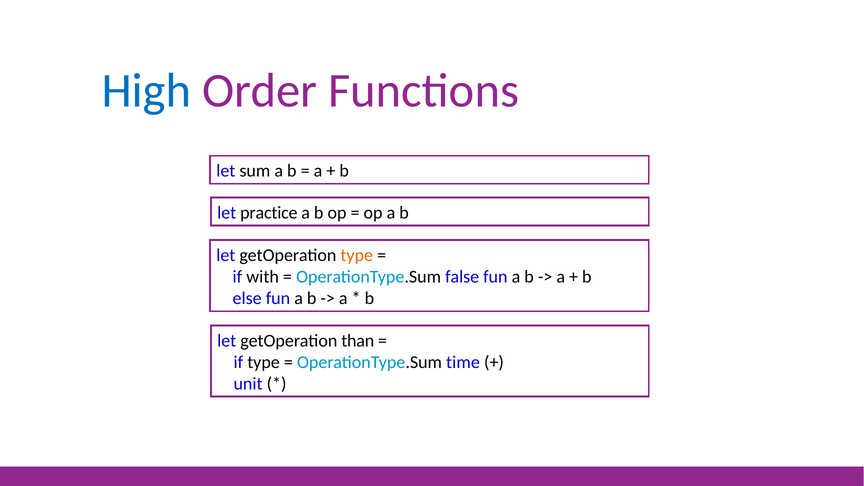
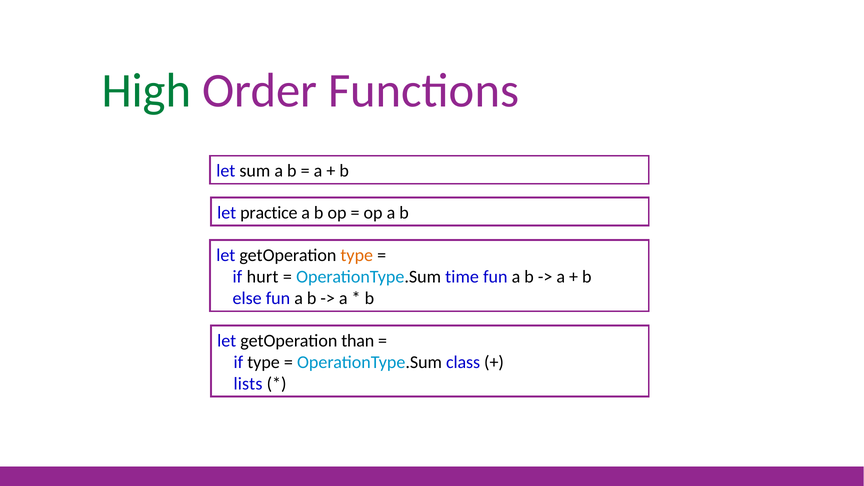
High colour: blue -> green (146, 91)
with: with -> hurt (263, 277)
false: false -> time (462, 277)
time: time -> class (463, 362)
unit: unit -> lists (248, 384)
